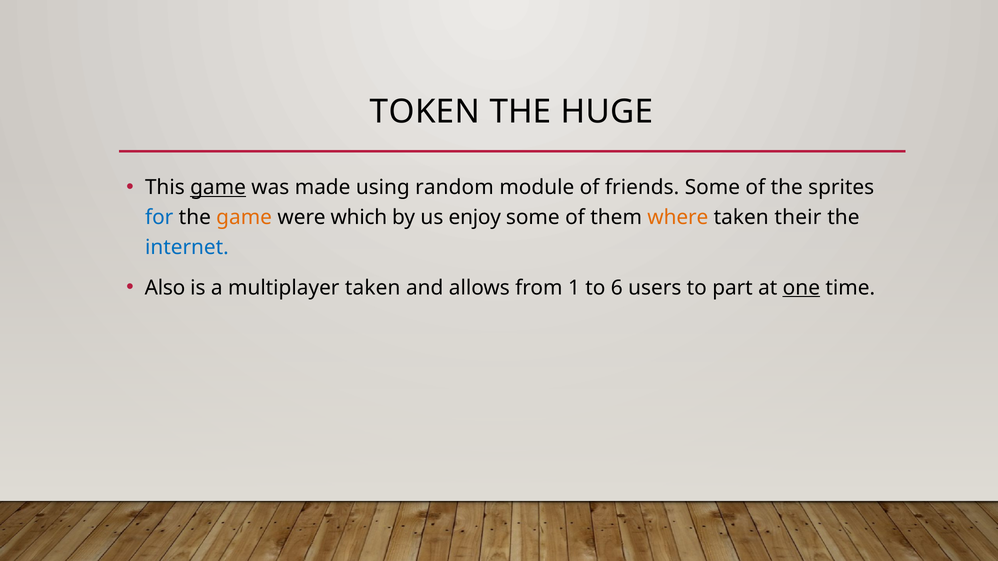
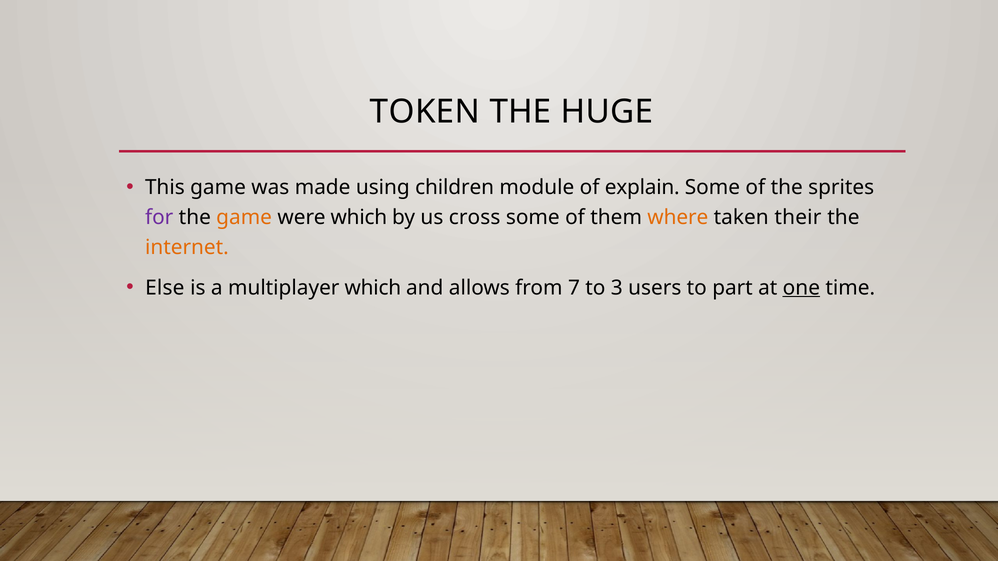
game underline: present -> none (218, 188)
random: random -> children (455, 188)
friends: friends -> explain (642, 188)
for colour: blue -> purple (159, 218)
enjoy: enjoy -> cross (475, 218)
internet colour: blue -> orange (187, 248)
Also: Also -> Else (165, 288)
multiplayer taken: taken -> which (373, 288)
1: 1 -> 7 (574, 288)
6: 6 -> 3 (617, 288)
